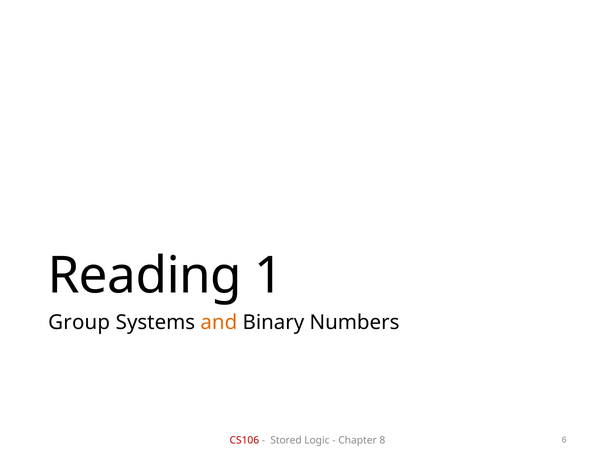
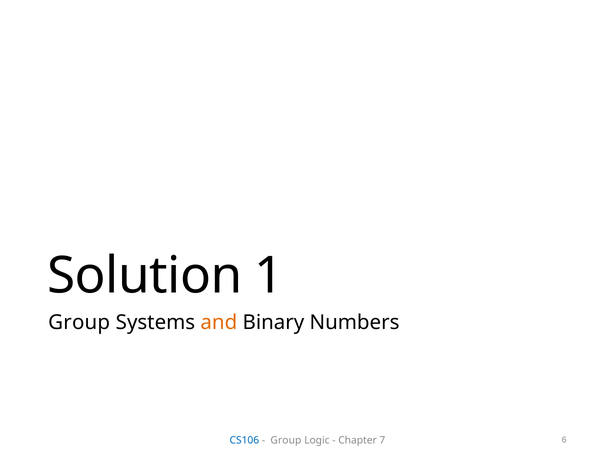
Reading: Reading -> Solution (145, 276)
CS106 colour: red -> blue (244, 440)
Stored: Stored -> Group (286, 440)
8: 8 -> 7 (382, 440)
